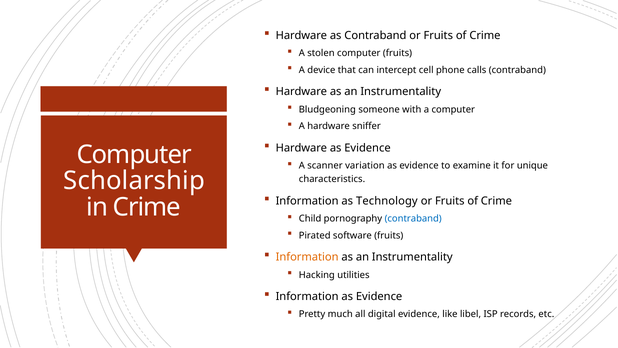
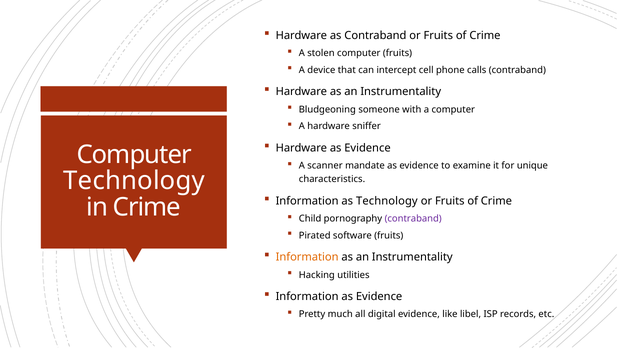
variation: variation -> mandate (365, 166)
Scholarship: Scholarship -> Technology (134, 181)
contraband colour: blue -> purple (413, 218)
